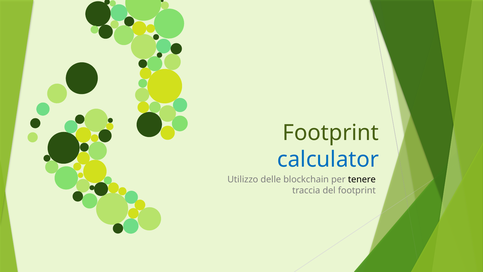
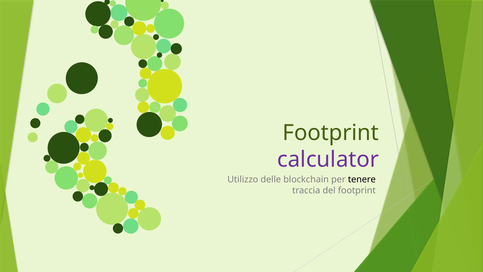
calculator colour: blue -> purple (328, 159)
